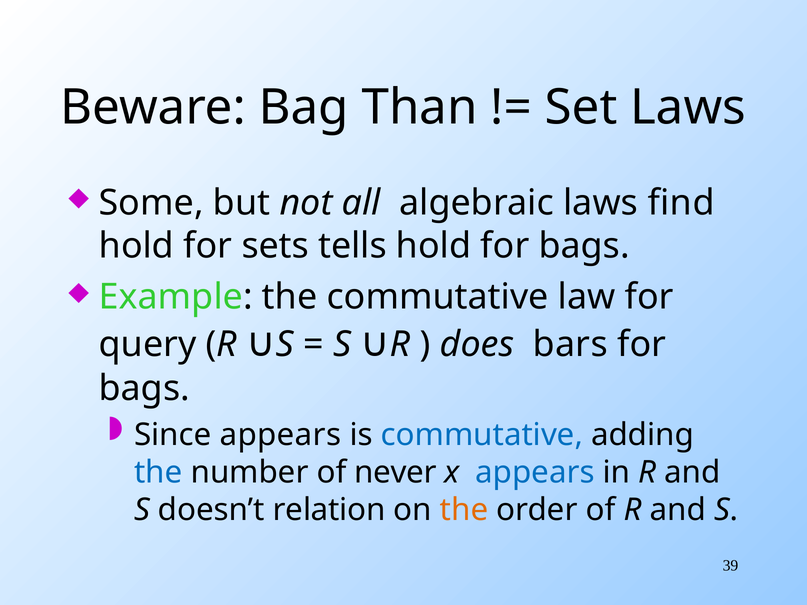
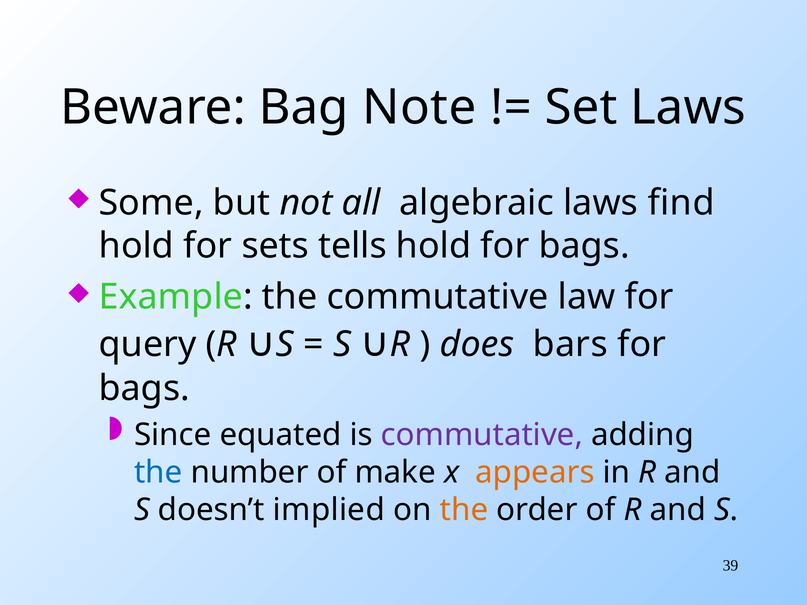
Than: Than -> Note (419, 108)
Since appears: appears -> equated (281, 435)
commutative colour: blue -> purple (482, 435)
never: never -> make (395, 473)
appears colour: blue -> orange (535, 473)
relation: relation -> implied (329, 510)
